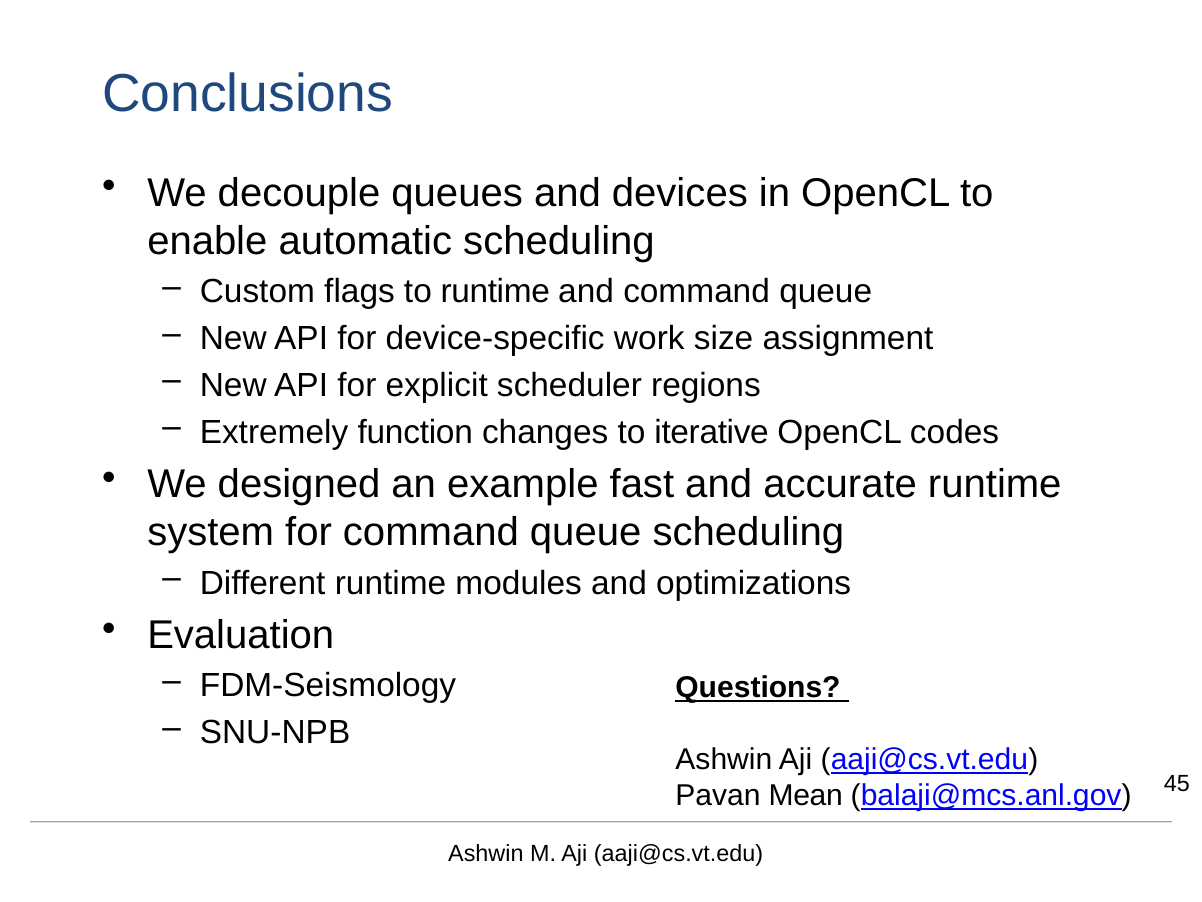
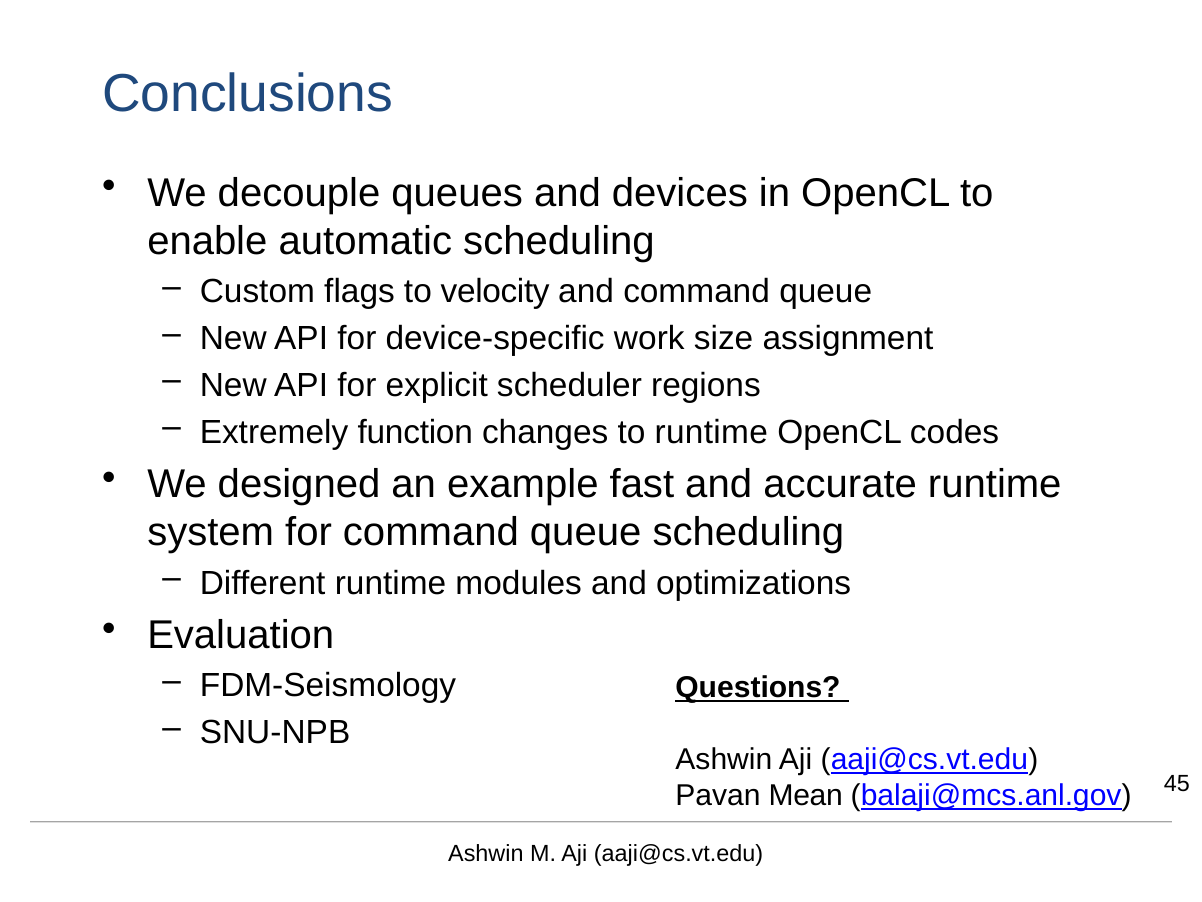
to runtime: runtime -> velocity (495, 292)
to iterative: iterative -> runtime (711, 432)
